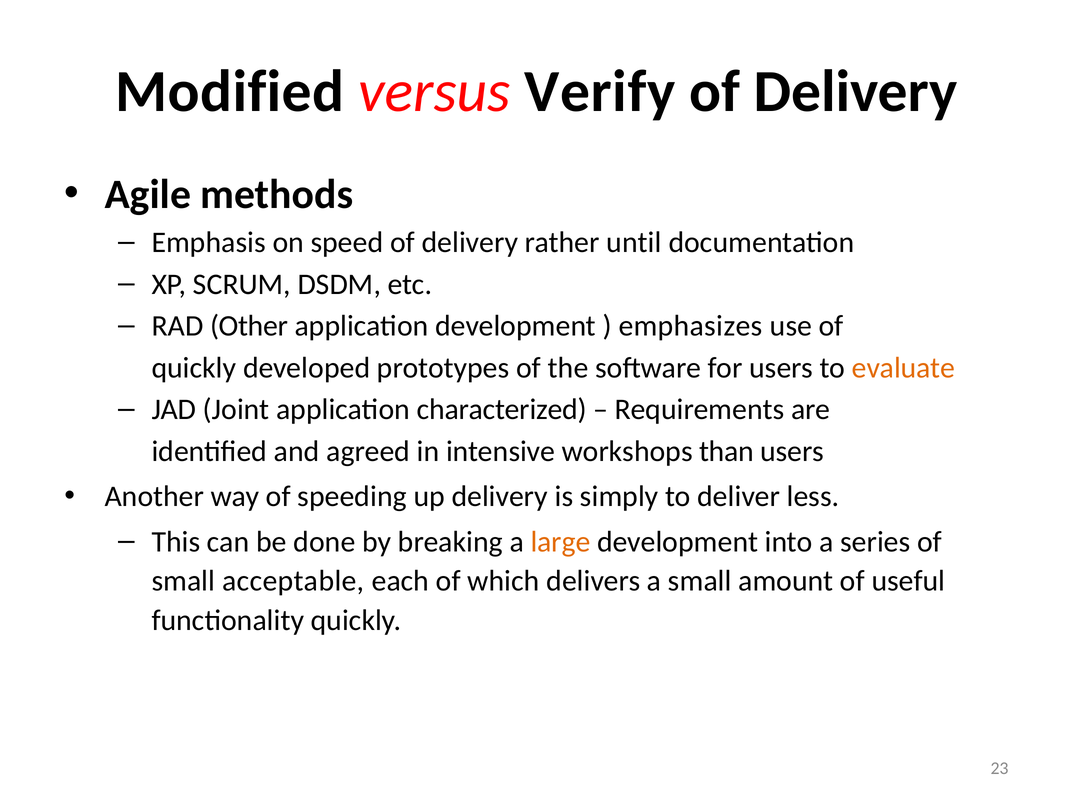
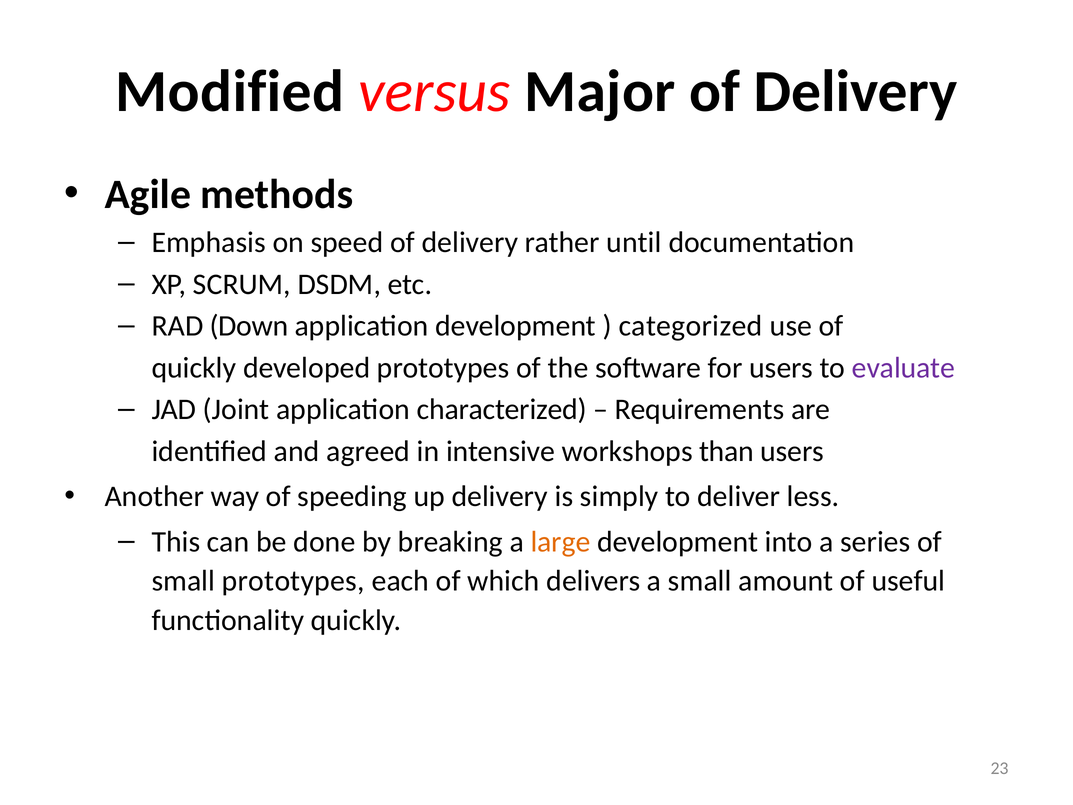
Verify: Verify -> Major (600, 92)
Other: Other -> Down (249, 326)
emphasizes: emphasizes -> categorized (691, 326)
evaluate colour: orange -> purple (903, 368)
small acceptable: acceptable -> prototypes (293, 581)
